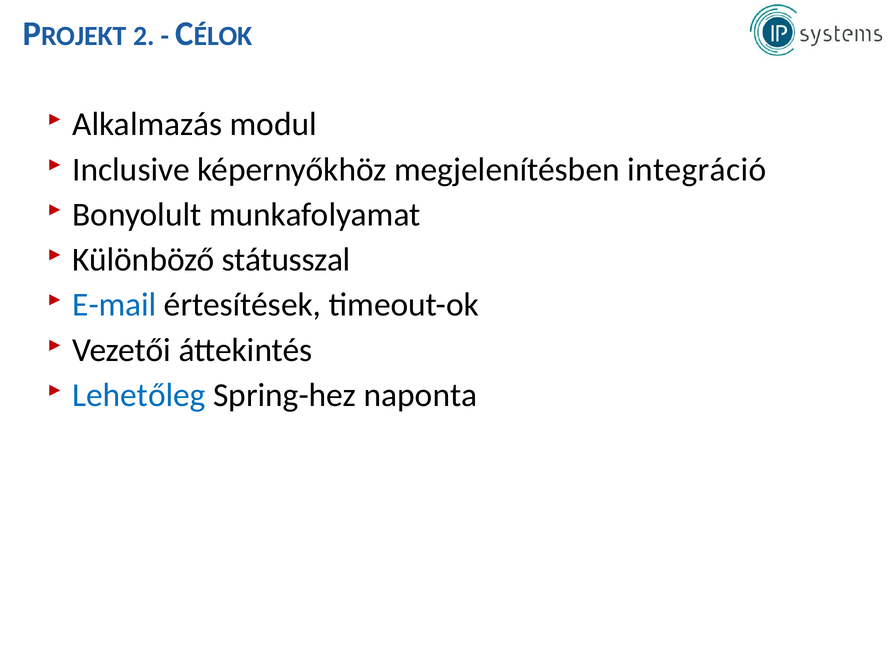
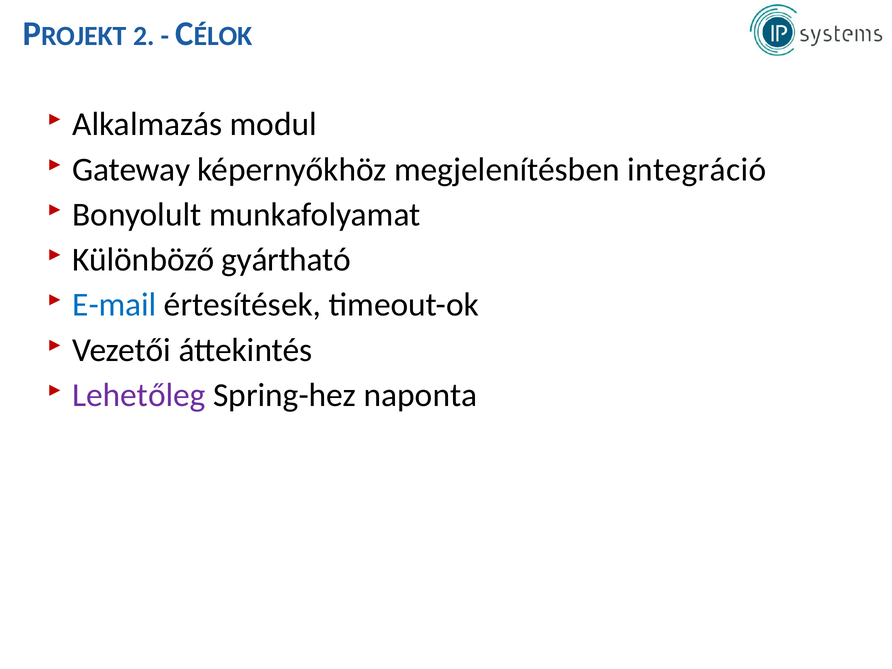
Inclusive: Inclusive -> Gateway (131, 169)
státusszal: státusszal -> gyártható (286, 260)
Lehetőleg colour: blue -> purple (139, 395)
